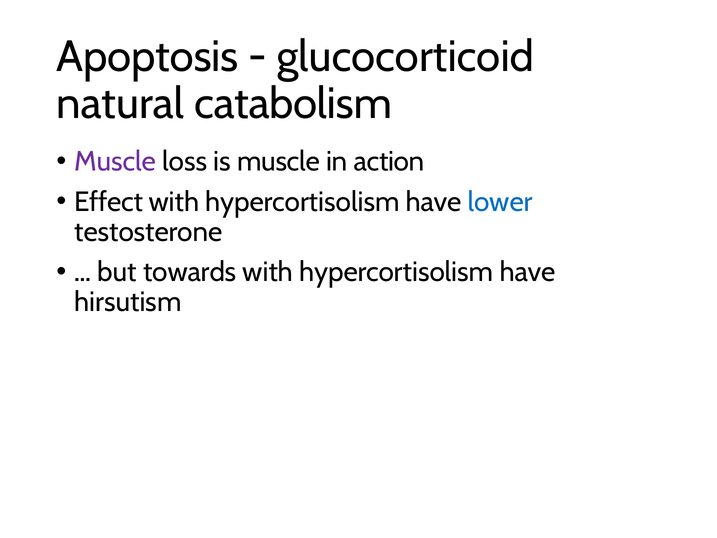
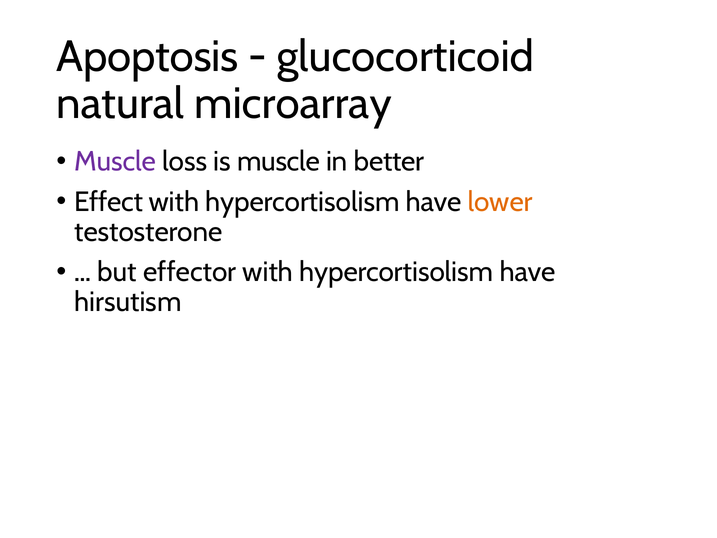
catabolism: catabolism -> microarray (293, 104)
action: action -> better (389, 162)
lower colour: blue -> orange (500, 202)
towards: towards -> effector (190, 272)
